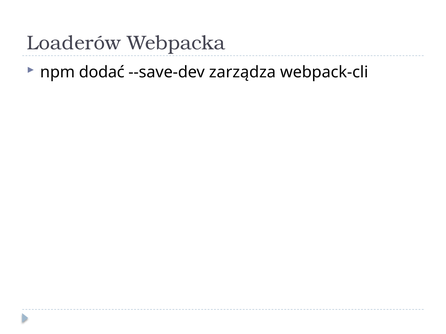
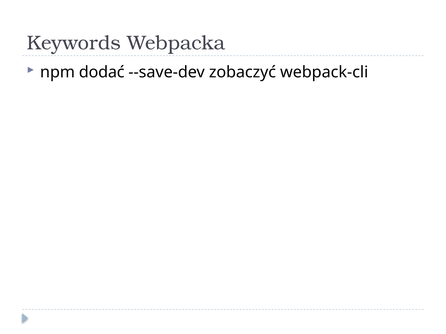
Loaderów: Loaderów -> Keywords (74, 43)
zarządza: zarządza -> zobaczyć (242, 72)
